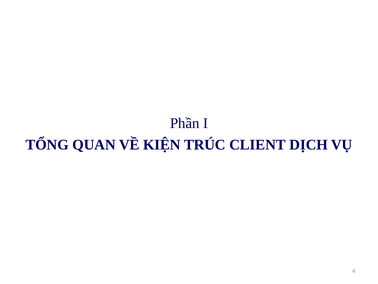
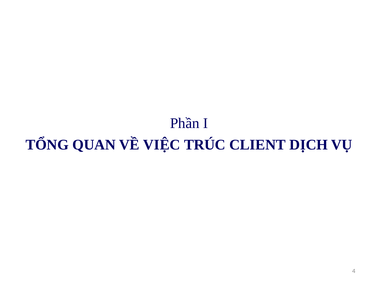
KIỆN: KIỆN -> VIỆC (162, 144)
